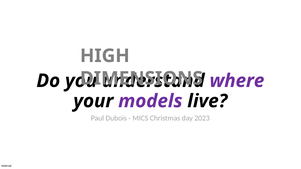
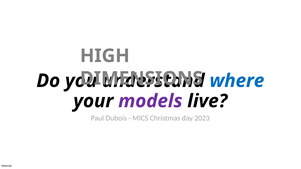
where colour: purple -> blue (237, 81)
